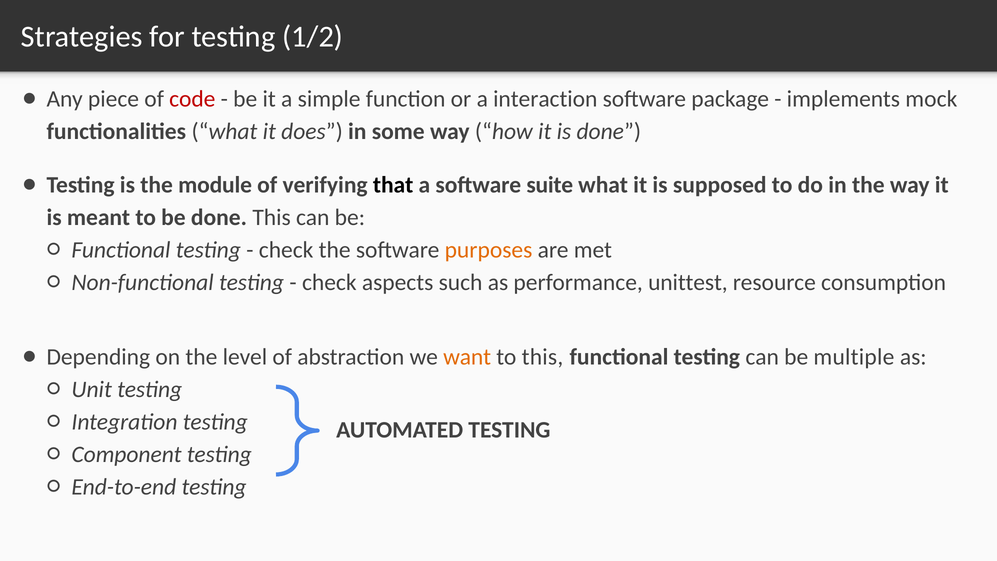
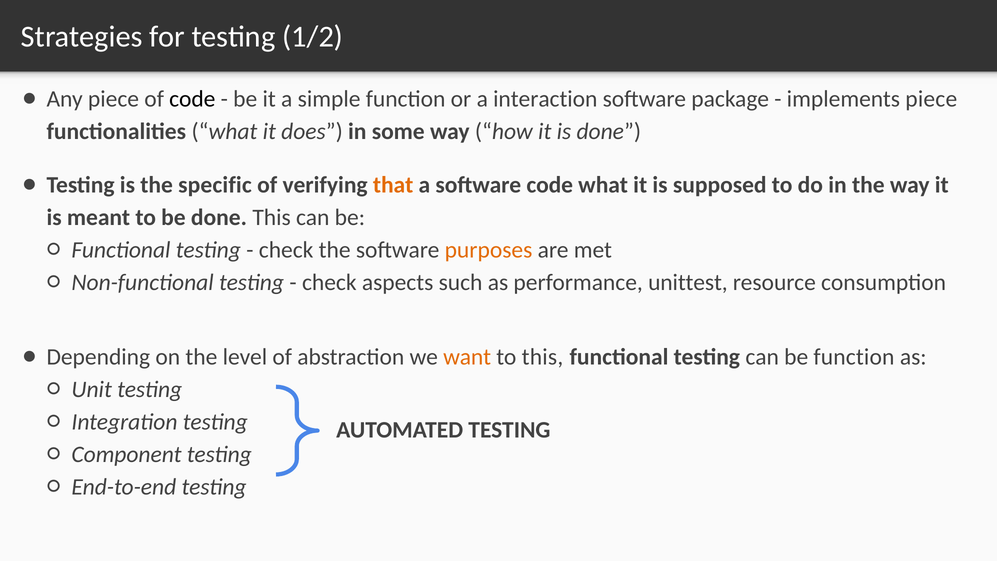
code colour: red -> black (192, 99)
implements mock: mock -> piece (931, 99)
module: module -> specific (215, 185)
that colour: black -> orange (393, 185)
software suite: suite -> code (550, 185)
be multiple: multiple -> function (854, 357)
